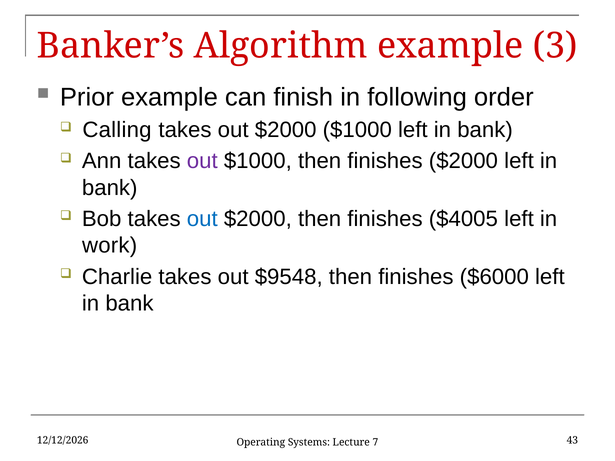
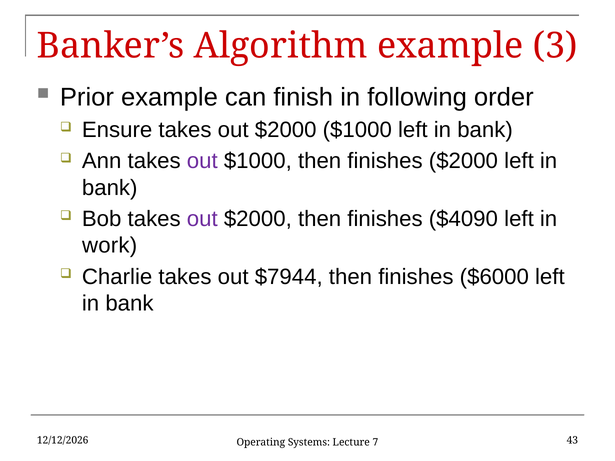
Calling: Calling -> Ensure (117, 130)
out colour: blue -> purple (202, 219)
$4005: $4005 -> $4090 (463, 219)
$9548: $9548 -> $7944 (289, 277)
